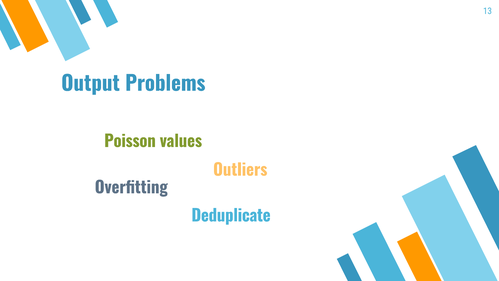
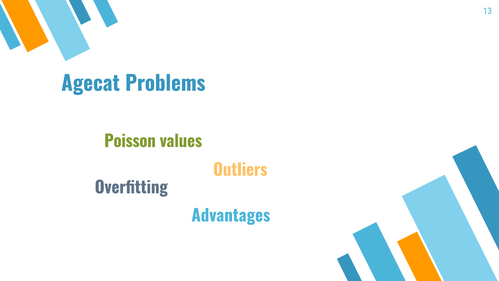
Output: Output -> Agecat (91, 84)
Deduplicate: Deduplicate -> Advantages (231, 216)
